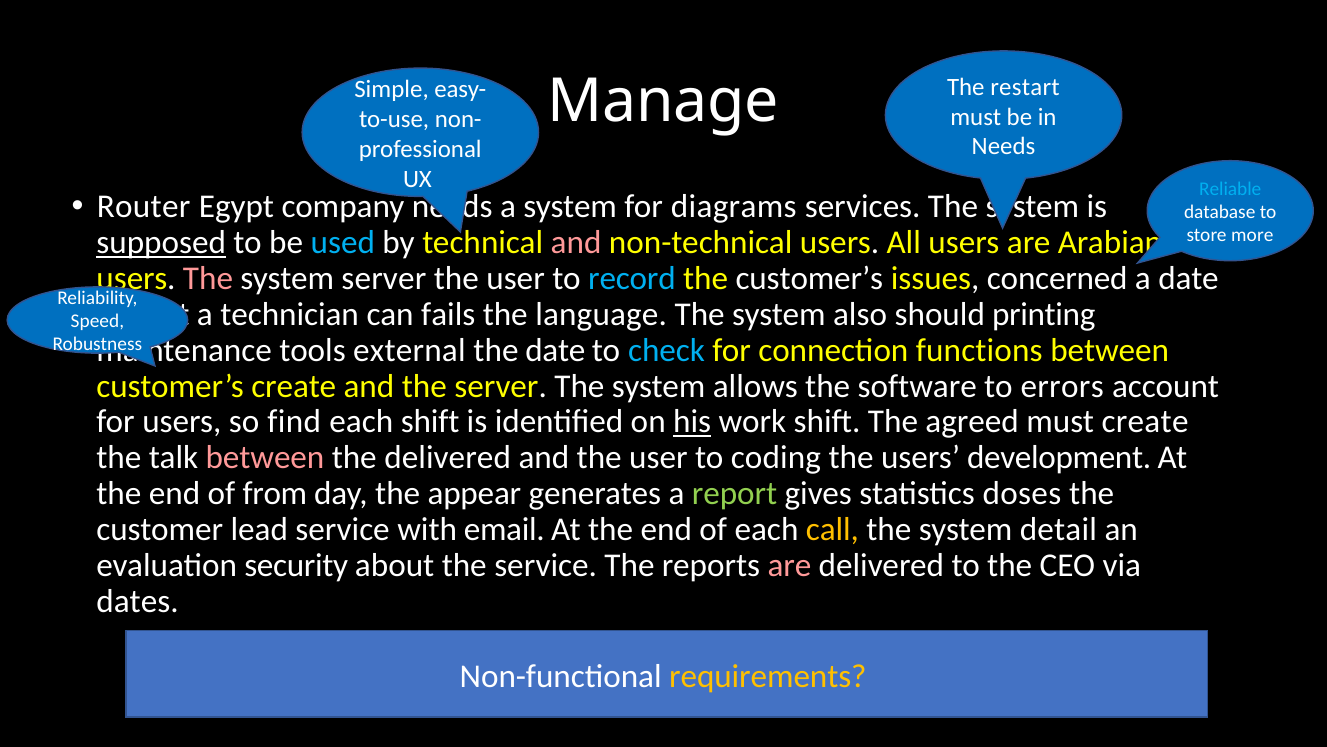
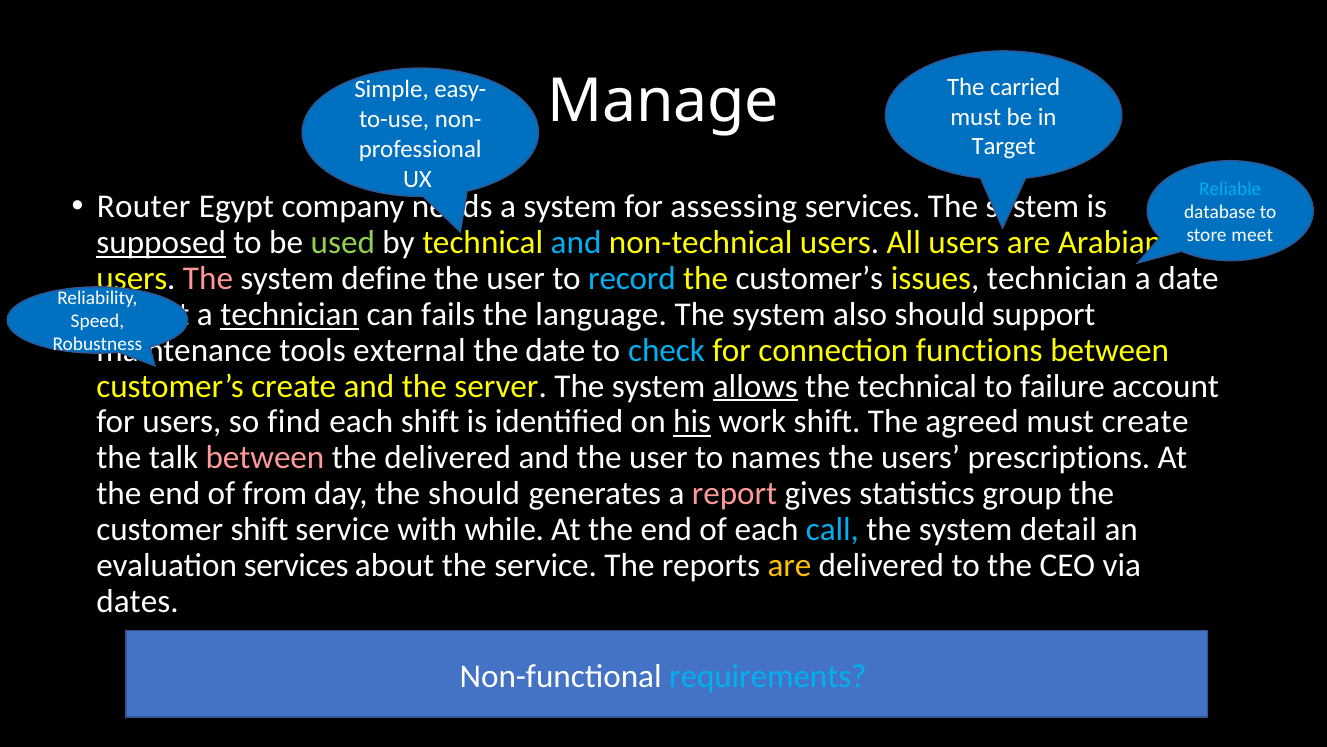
restart: restart -> carried (1025, 87)
Needs: Needs -> Target (1004, 147)
diagrams: diagrams -> assessing (734, 207)
more: more -> meet (1252, 235)
used colour: light blue -> light green (343, 243)
and colour: pink -> light blue (576, 243)
system server: server -> define (384, 278)
issues concerned: concerned -> technician (1057, 278)
technician underline: none -> present (290, 314)
printing: printing -> support (1044, 314)
allows underline: none -> present (755, 386)
the software: software -> technical (917, 386)
errors: errors -> failure (1062, 386)
coding: coding -> names (776, 457)
development: development -> prescriptions (1059, 457)
the appear: appear -> should (474, 493)
report colour: light green -> pink (735, 493)
doses: doses -> group (1022, 493)
customer lead: lead -> shift (259, 529)
email: email -> while (504, 529)
call colour: yellow -> light blue (832, 529)
evaluation security: security -> services (296, 565)
are colour: pink -> yellow (790, 565)
requirements colour: yellow -> light blue (768, 676)
